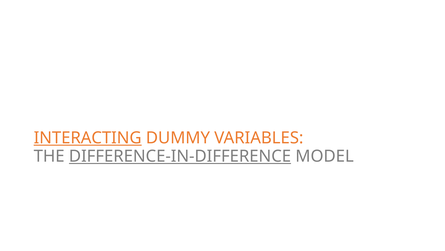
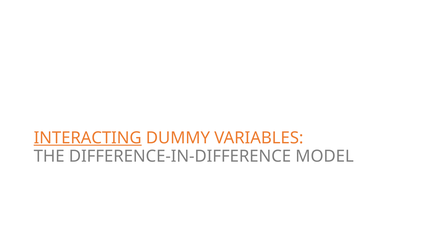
DIFFERENCE-IN-DIFFERENCE underline: present -> none (180, 156)
